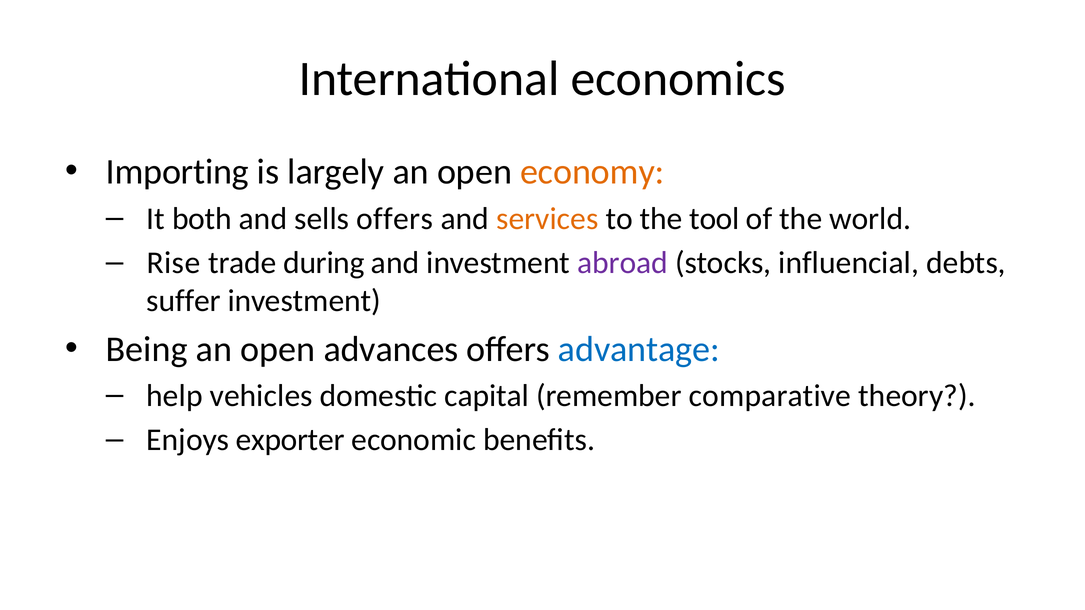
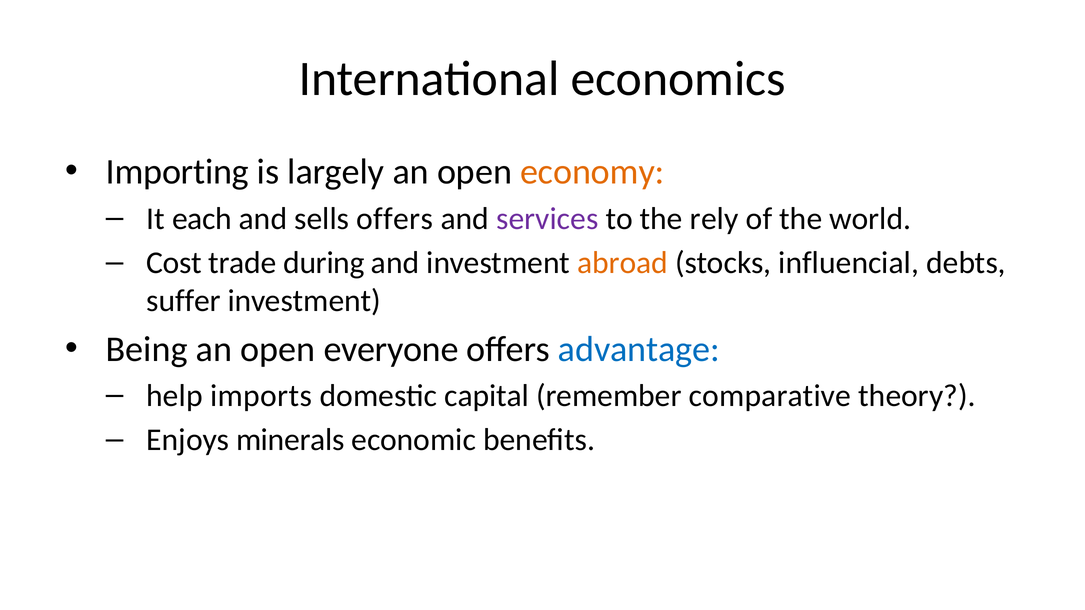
both: both -> each (202, 219)
services colour: orange -> purple (547, 219)
tool: tool -> rely (714, 219)
Rise: Rise -> Cost (174, 263)
abroad colour: purple -> orange (623, 263)
advances: advances -> everyone (391, 349)
vehicles: vehicles -> imports (261, 396)
exporter: exporter -> minerals (290, 440)
